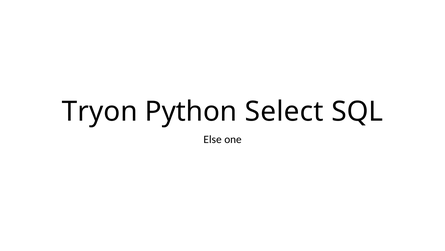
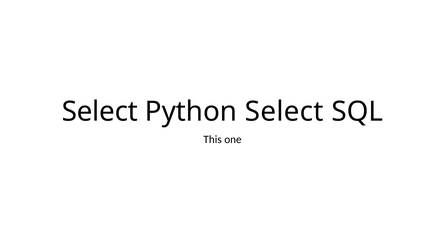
Tryon: Tryon -> Select (100, 111)
Else: Else -> This (213, 139)
